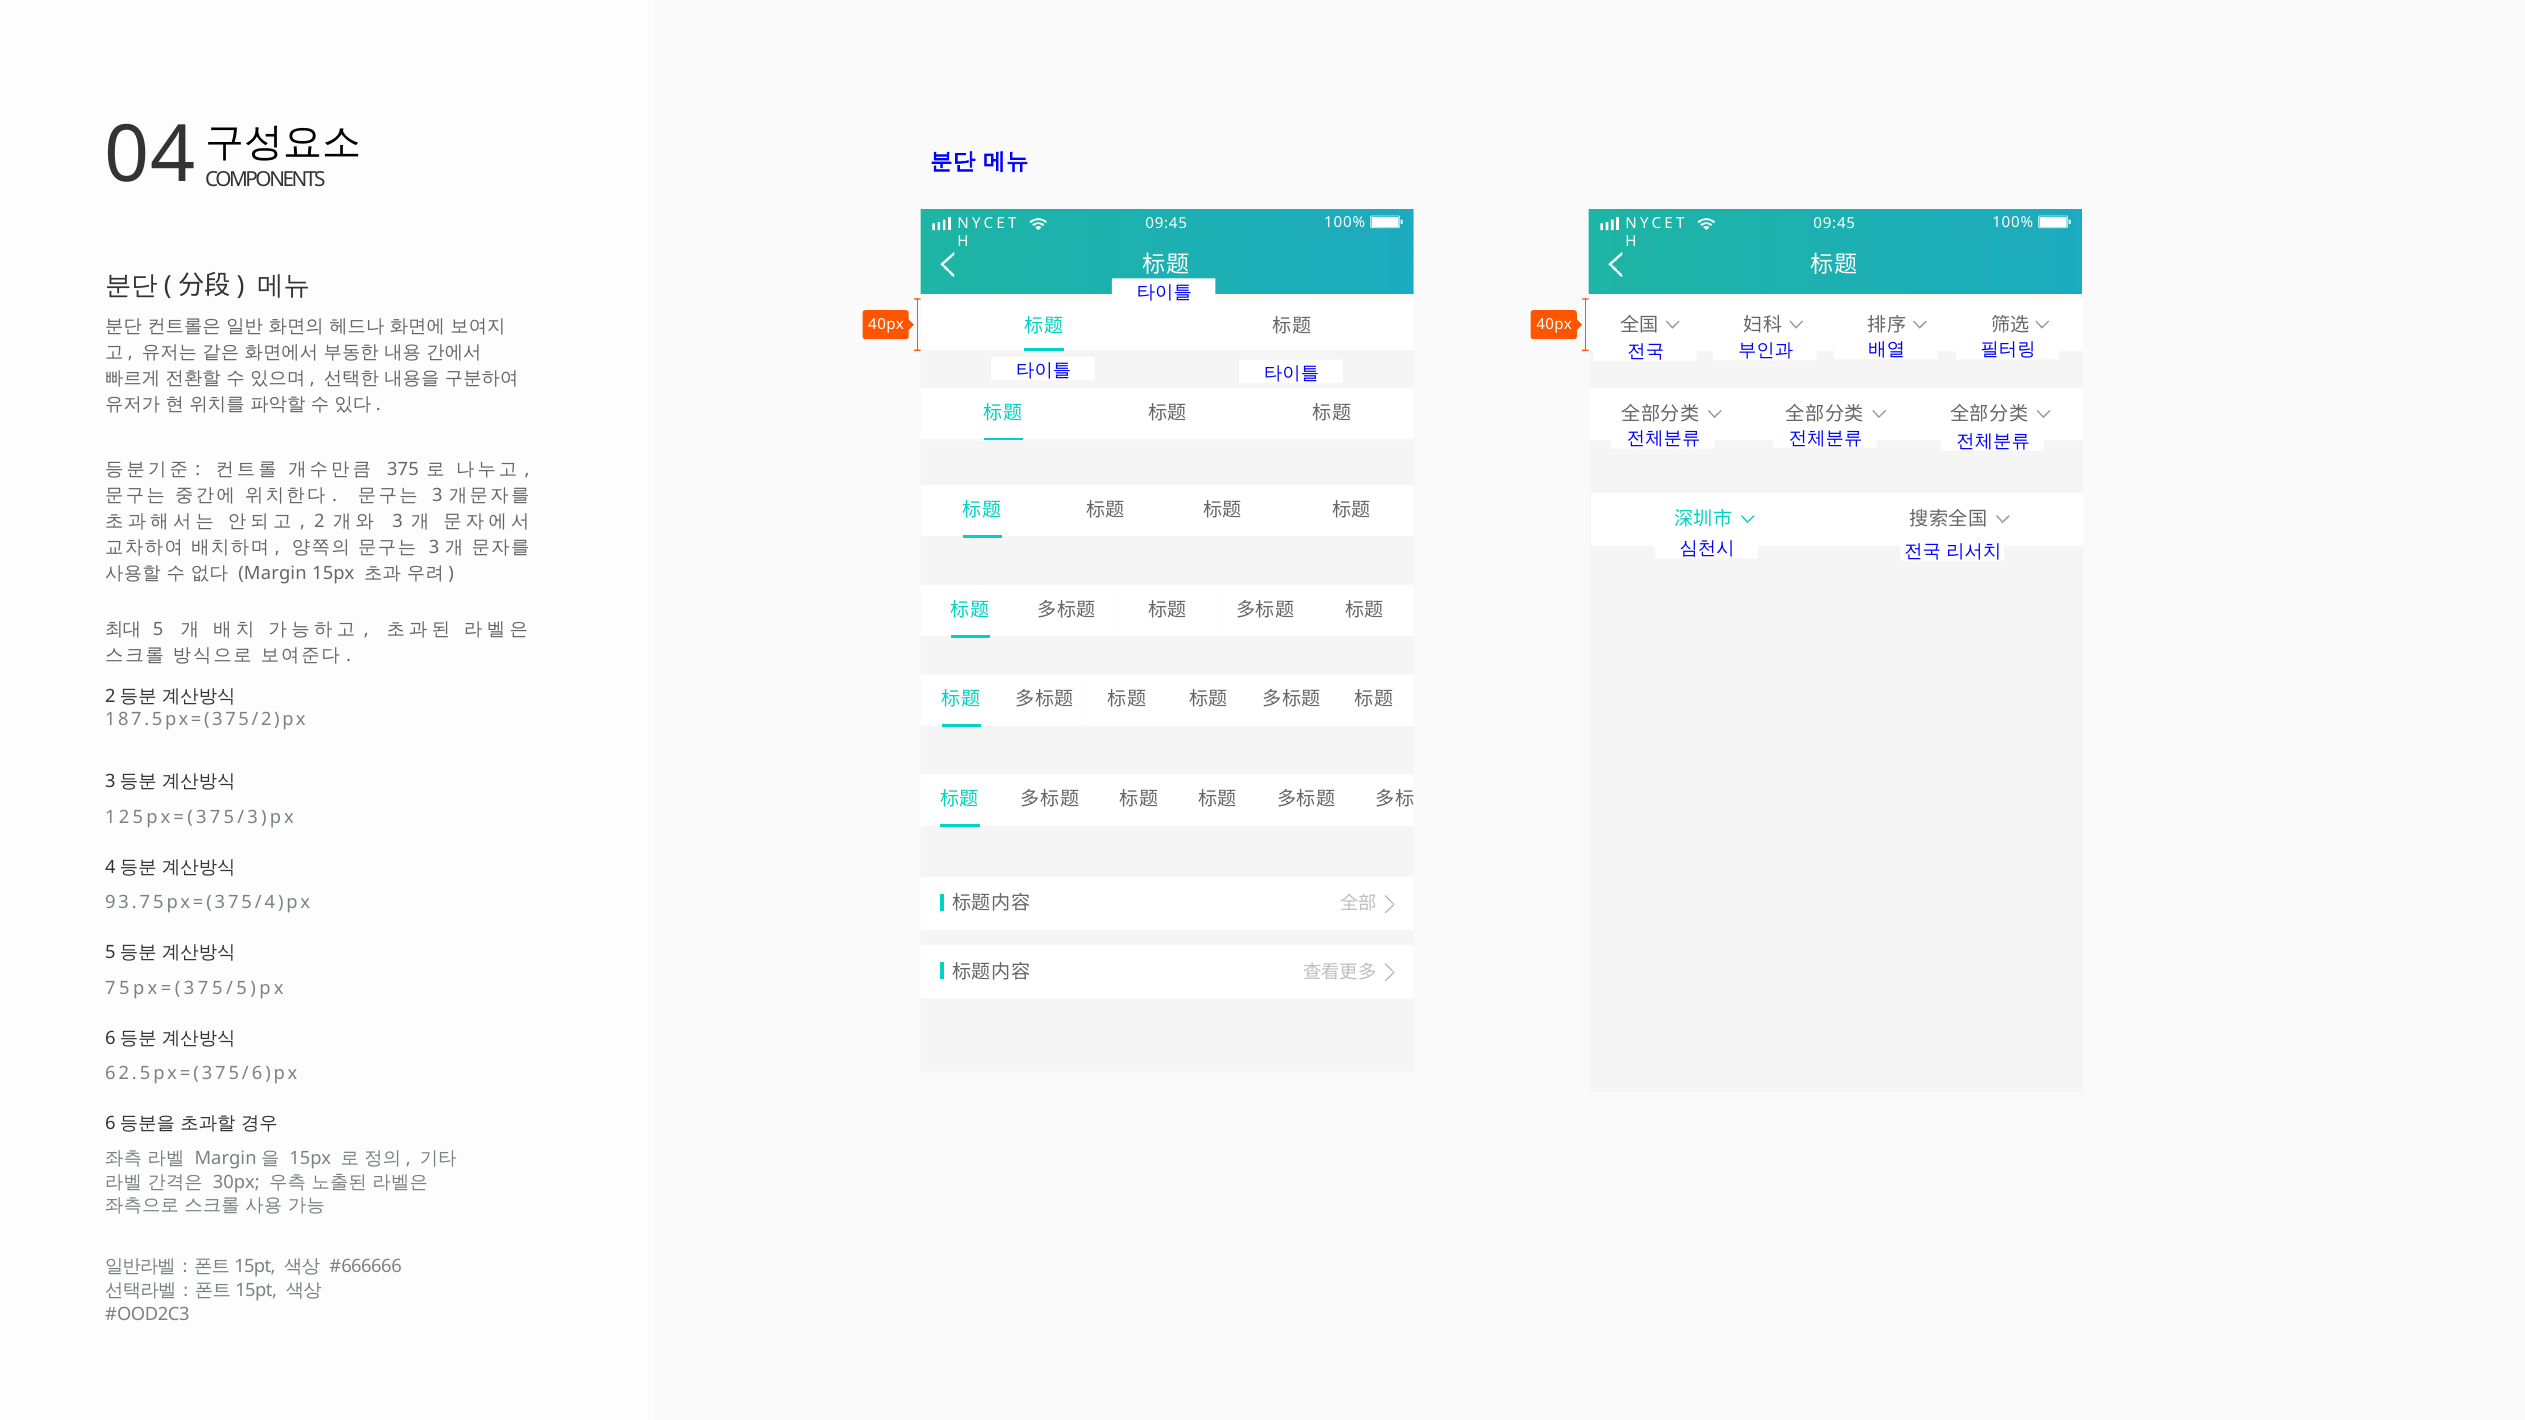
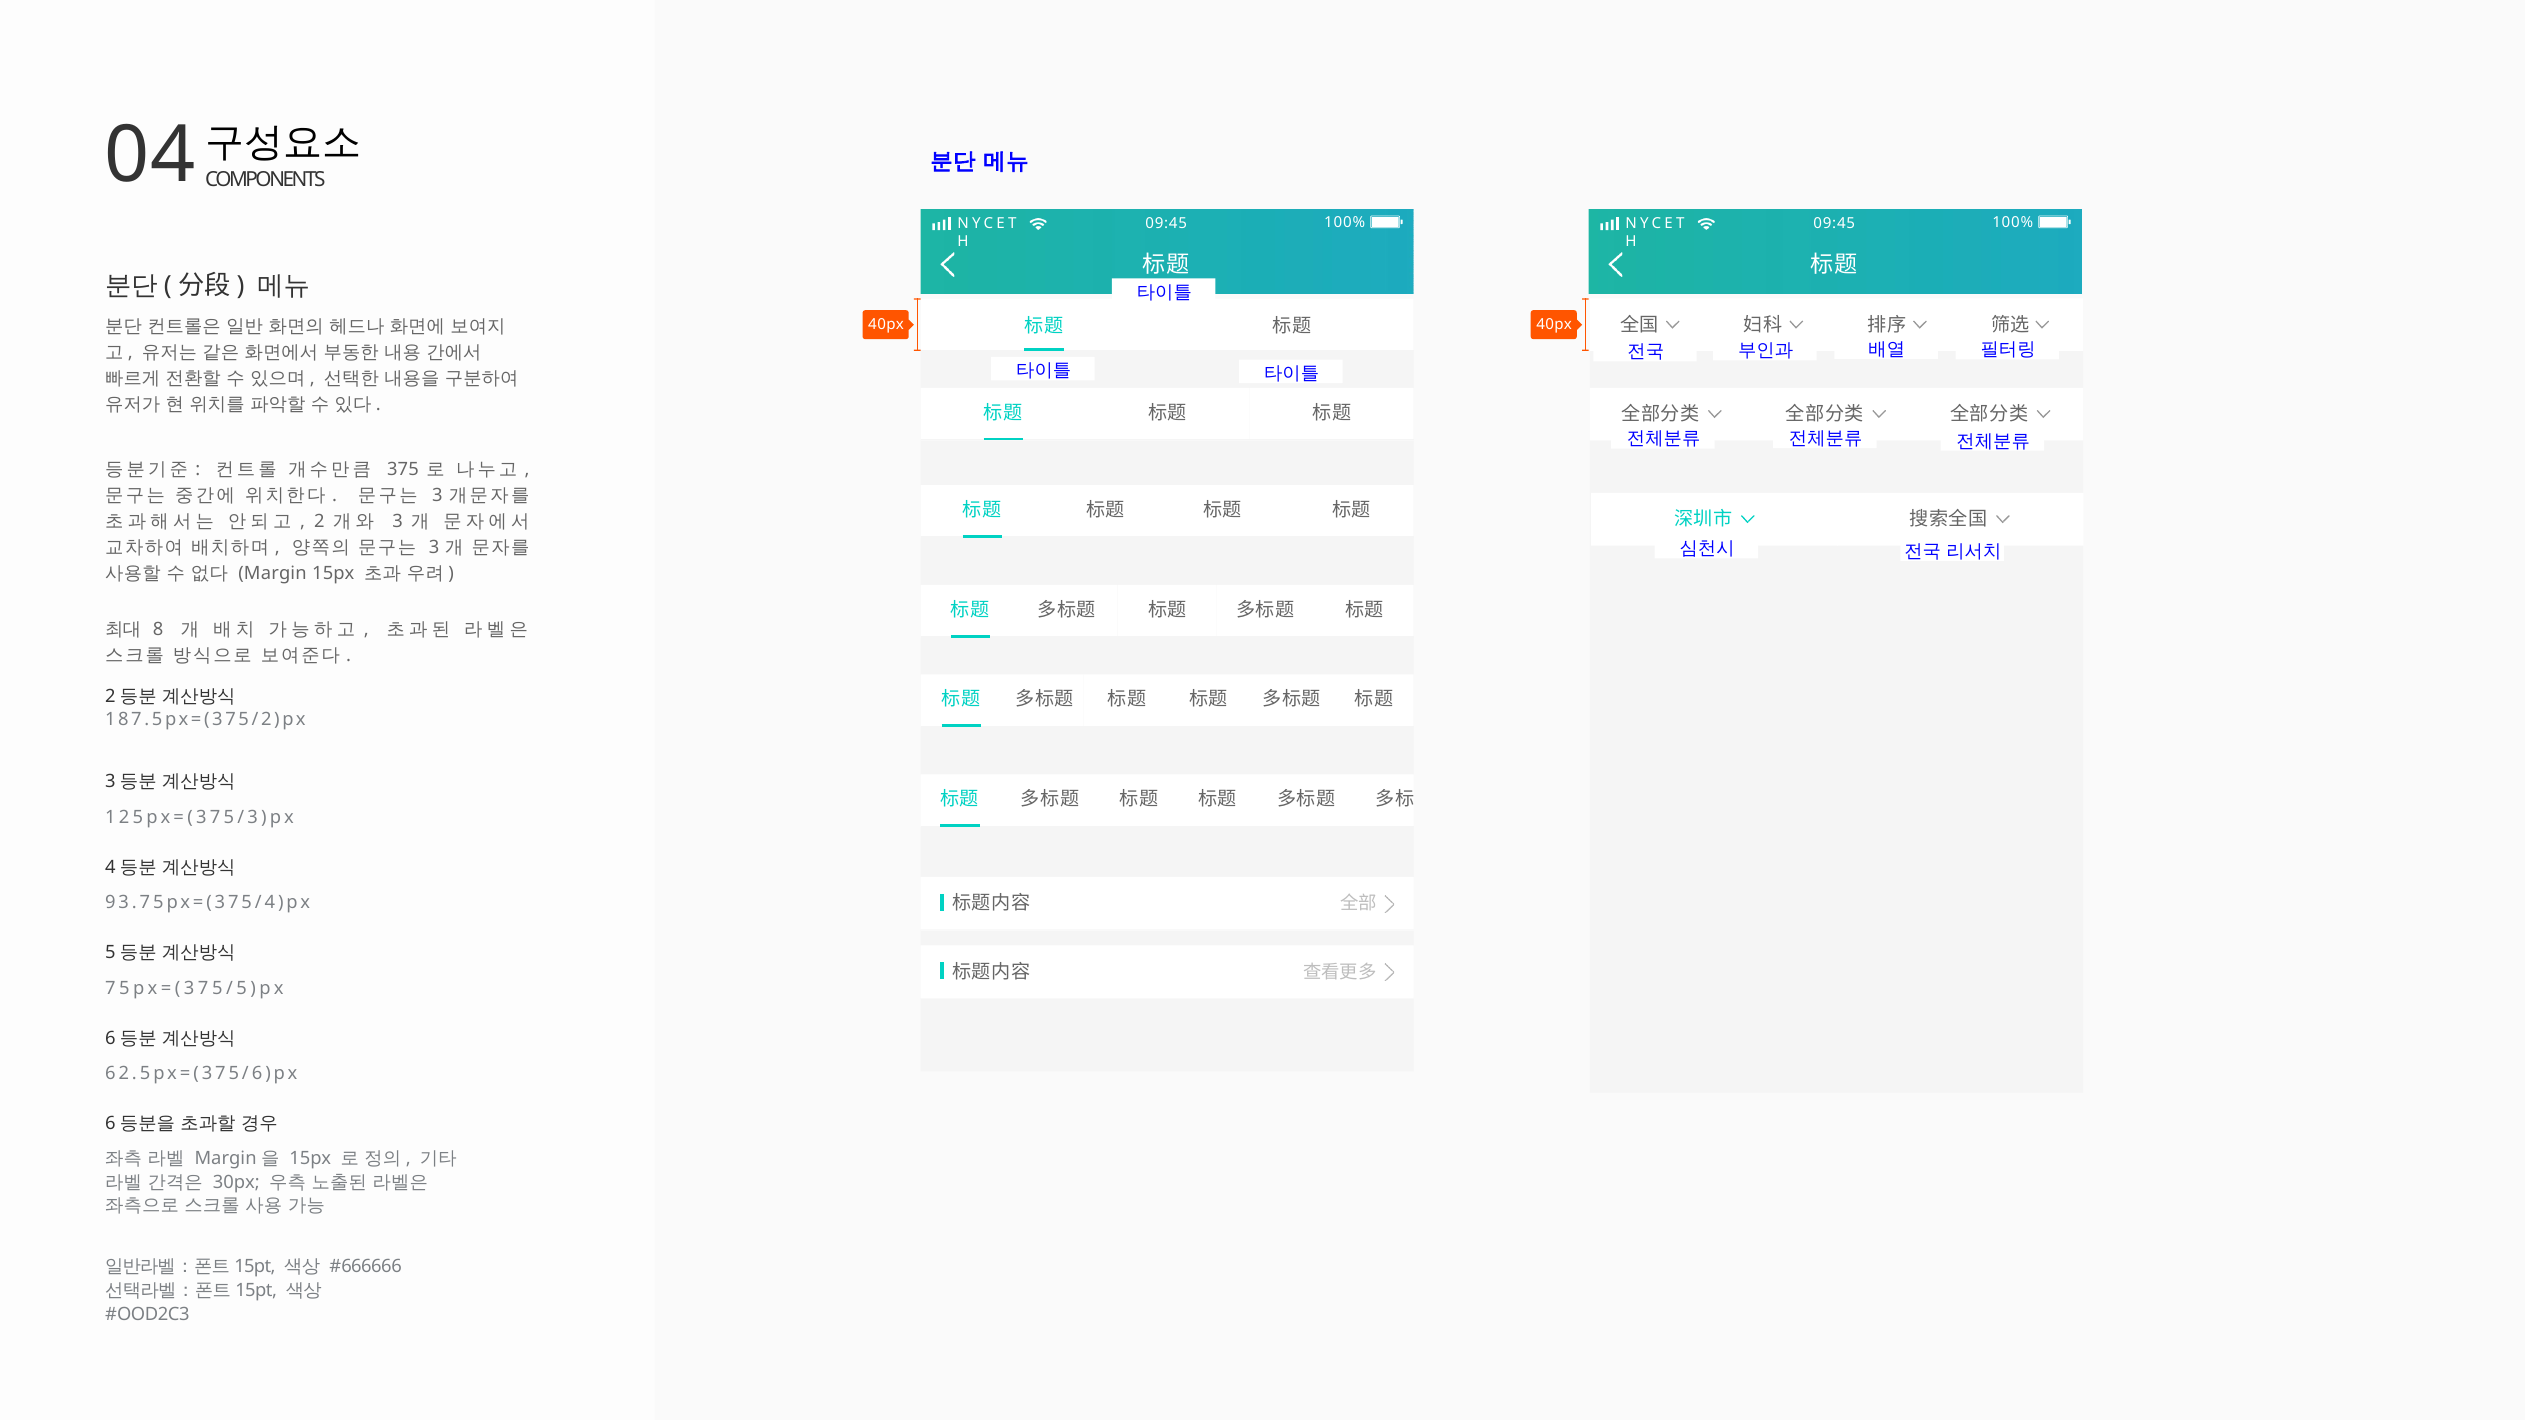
5: 5 -> 8 (158, 630)
